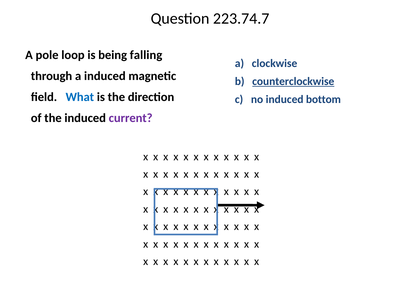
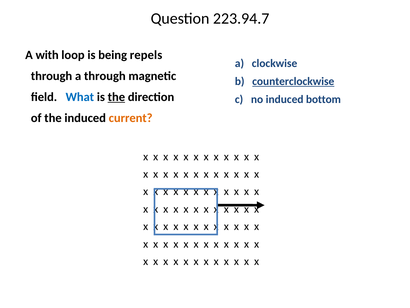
223.74.7: 223.74.7 -> 223.94.7 (241, 19)
pole: pole -> with (47, 55)
falling: falling -> repels (146, 55)
a induced: induced -> through (105, 76)
the underline: none -> present (116, 97)
current colour: purple -> orange (131, 118)
